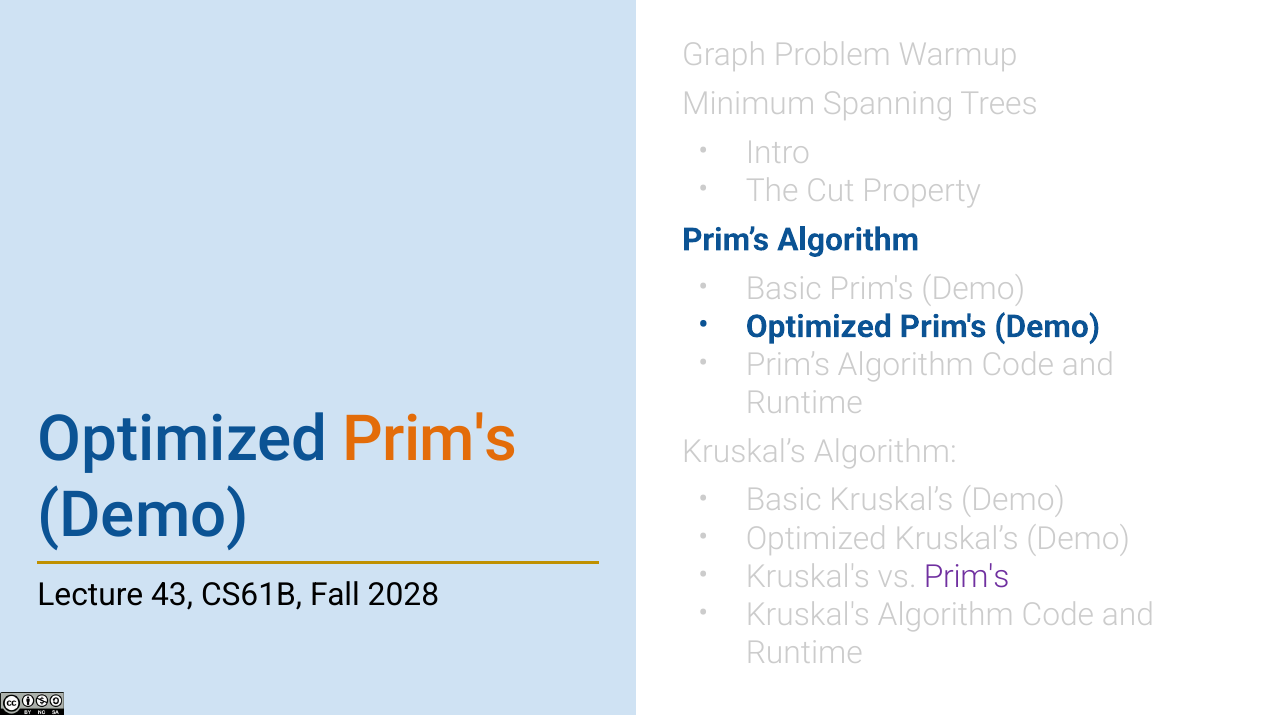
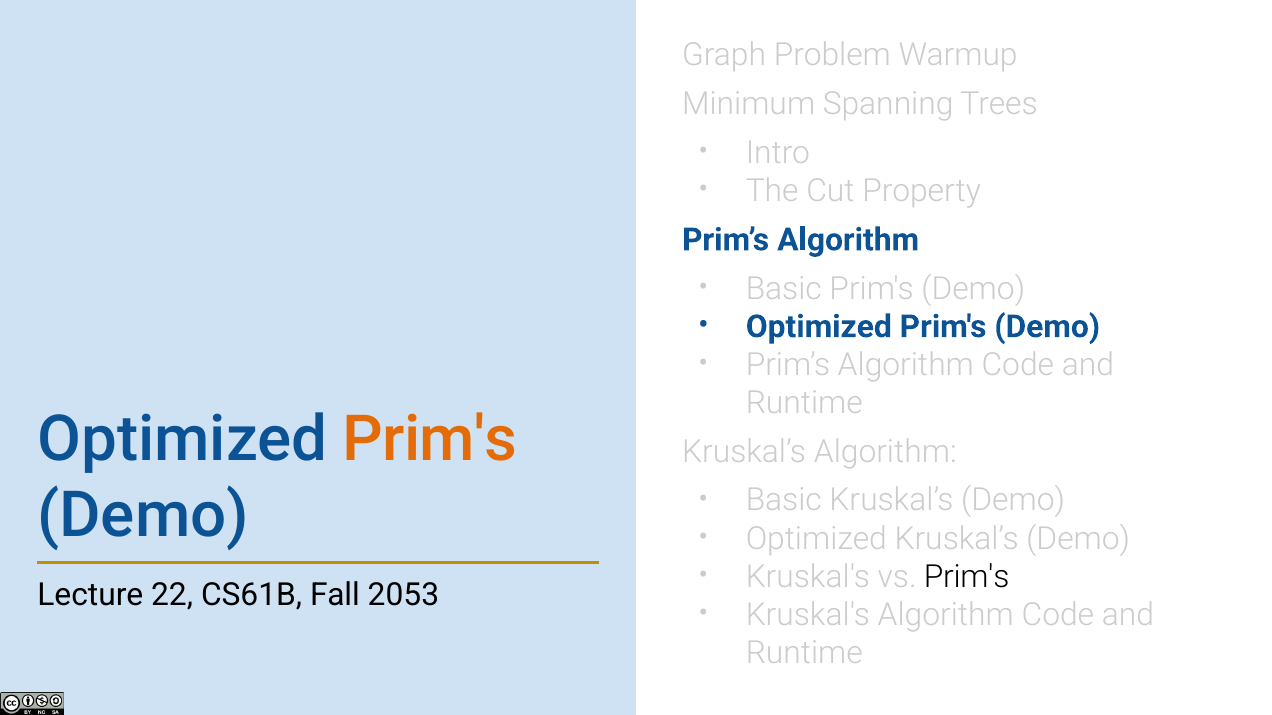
Prim's colour: purple -> black (967, 577)
43: 43 -> 22 (172, 595)
2028: 2028 -> 2053 (403, 595)
